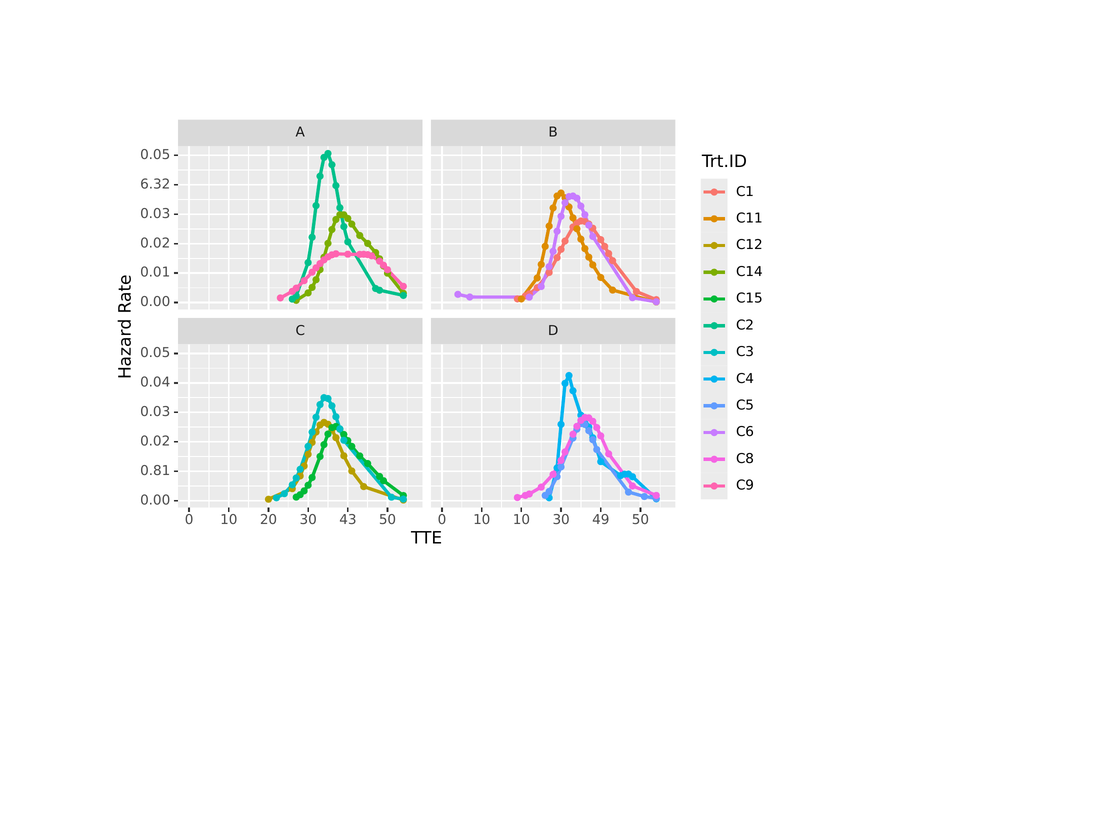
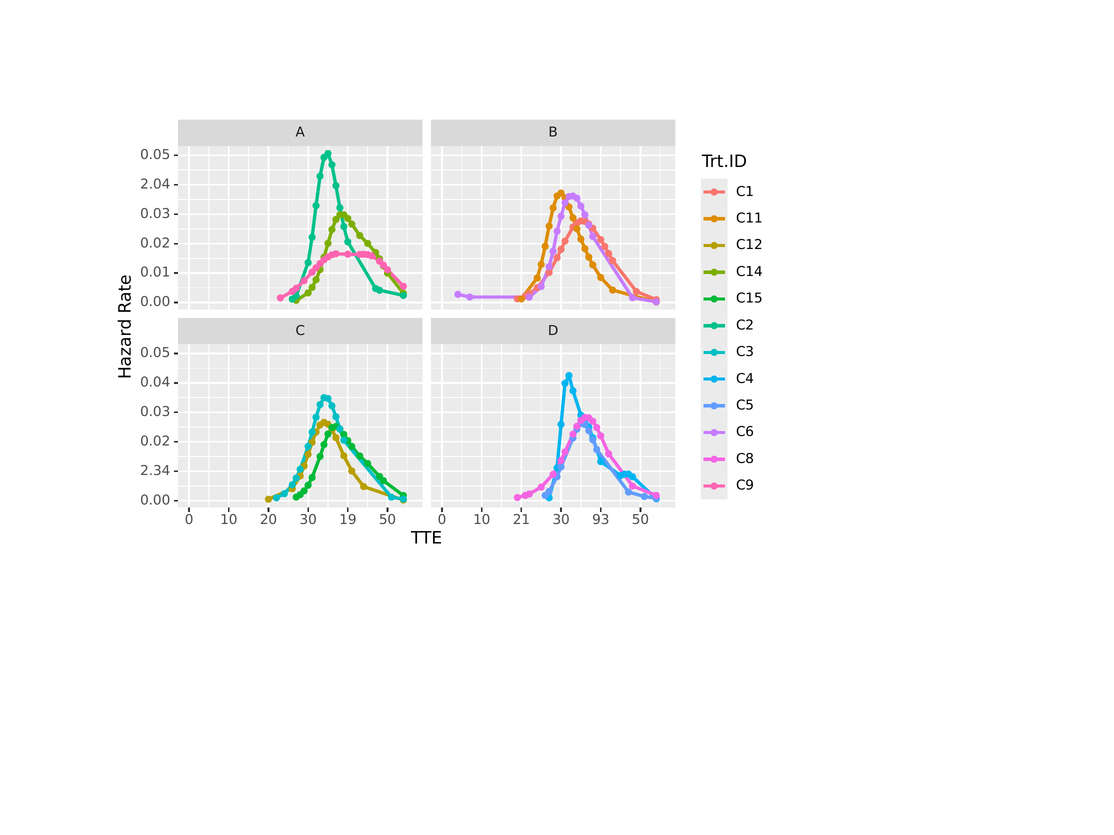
6.32: 6.32 -> 2.04 (155, 184)
0.81: 0.81 -> 2.34 (155, 471)
43: 43 -> 19 (348, 520)
10 10: 10 -> 21 (521, 520)
49: 49 -> 93 (601, 520)
